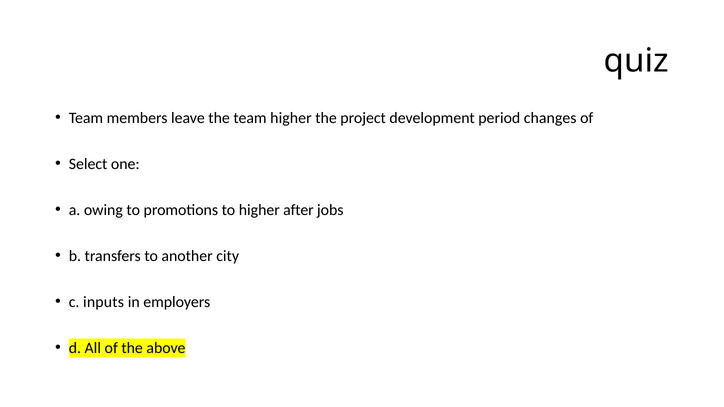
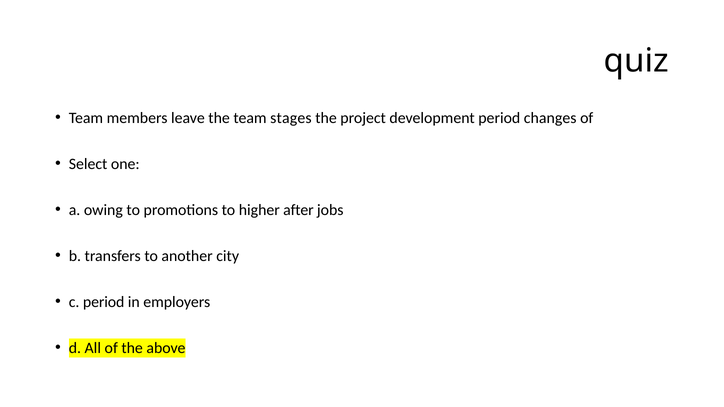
team higher: higher -> stages (291, 118)
c inputs: inputs -> period (104, 302)
